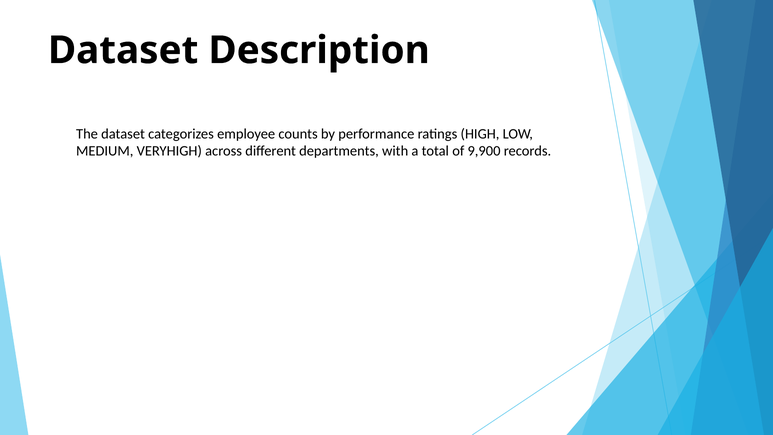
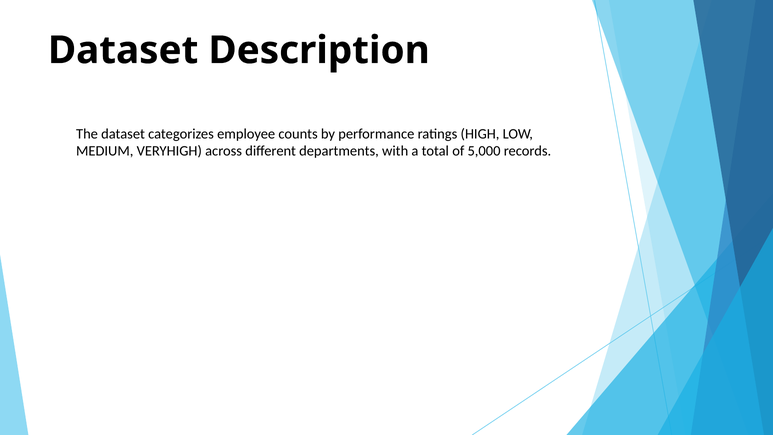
9,900: 9,900 -> 5,000 (484, 151)
